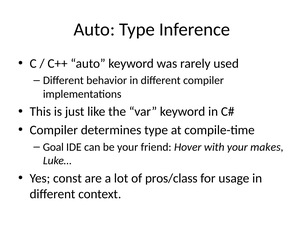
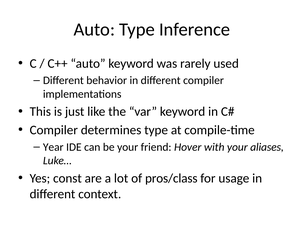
Goal: Goal -> Year (53, 147)
makes: makes -> aliases (267, 147)
